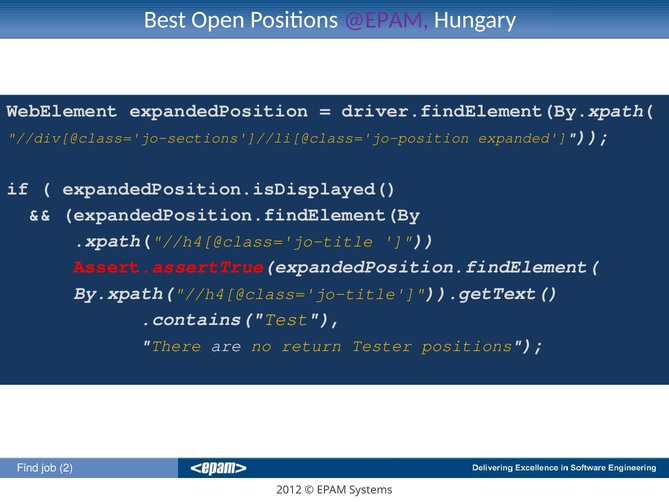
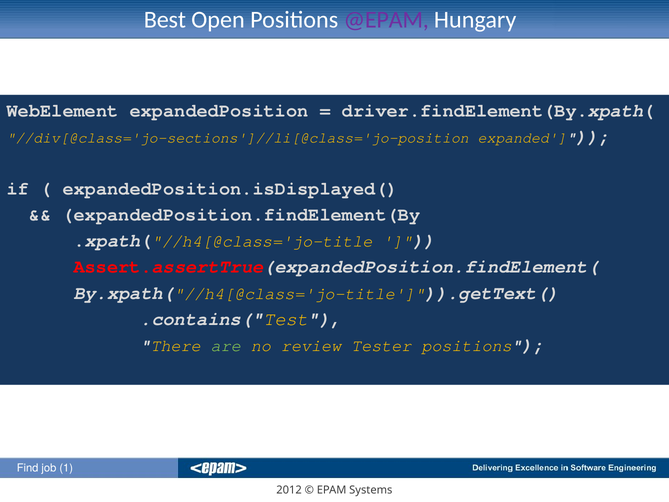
are colour: white -> light green (226, 345)
return: return -> review (311, 345)
2: 2 -> 1 (66, 468)
